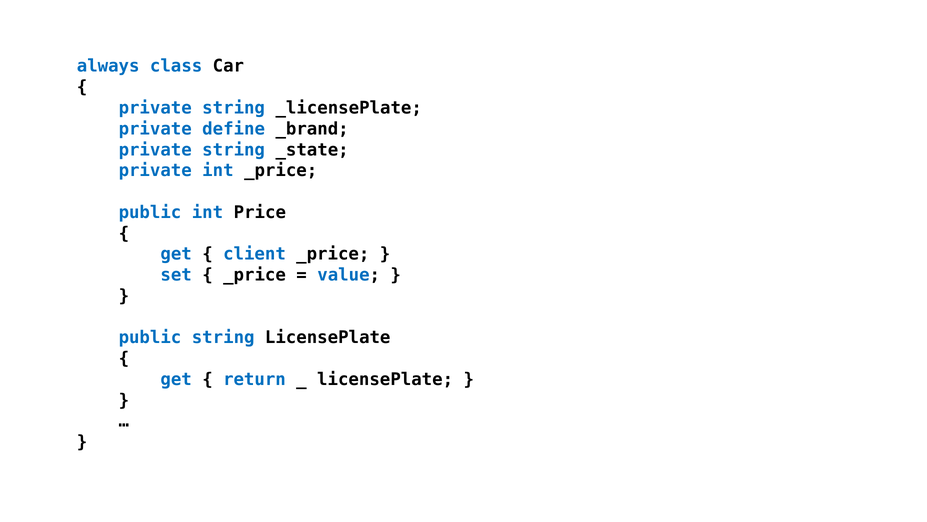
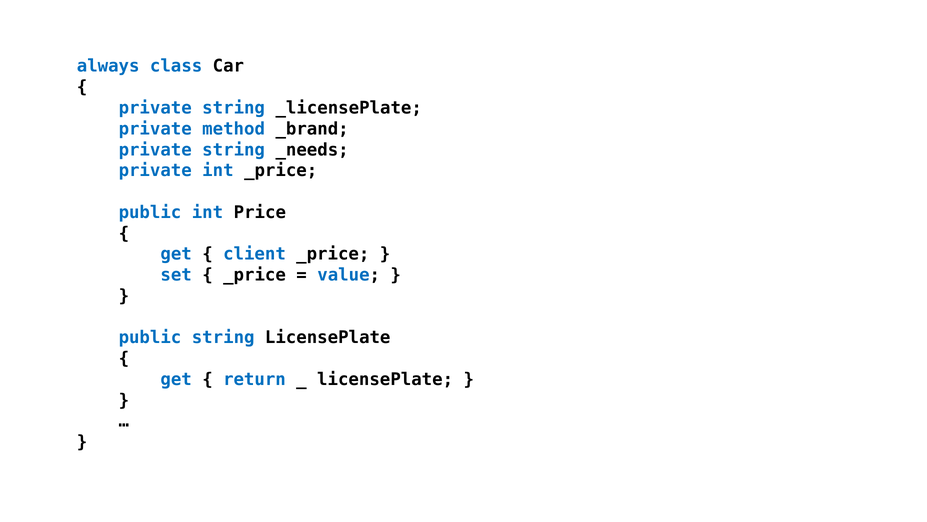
define: define -> method (234, 129)
_state: _state -> _needs (312, 150)
